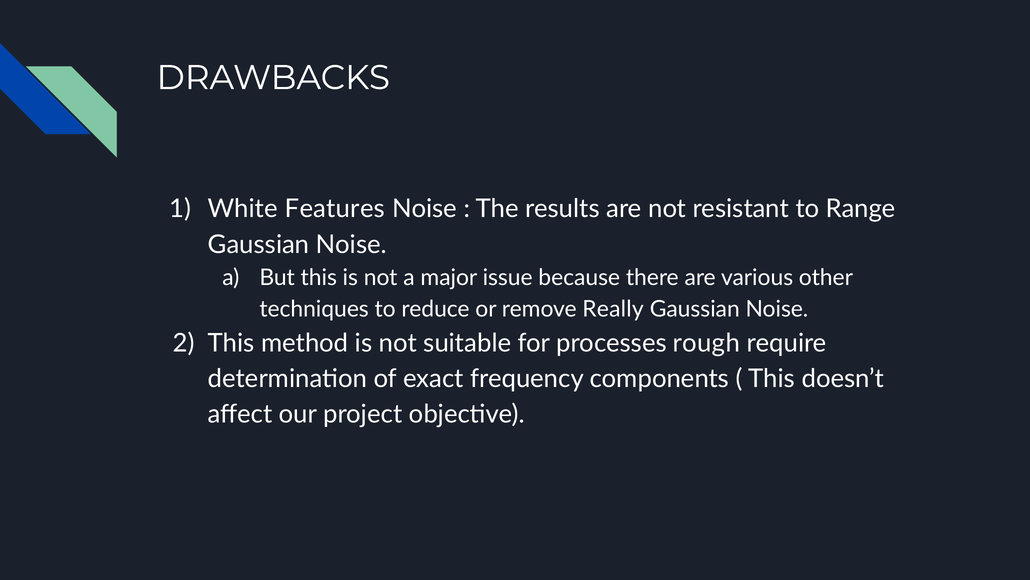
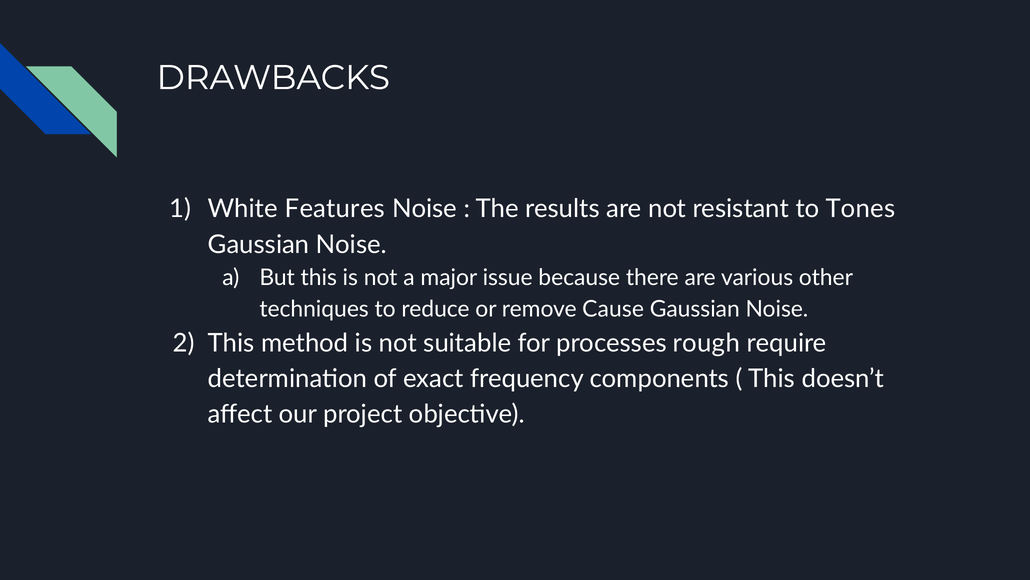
Range: Range -> Tones (860, 209)
Really: Really -> Cause (613, 309)
